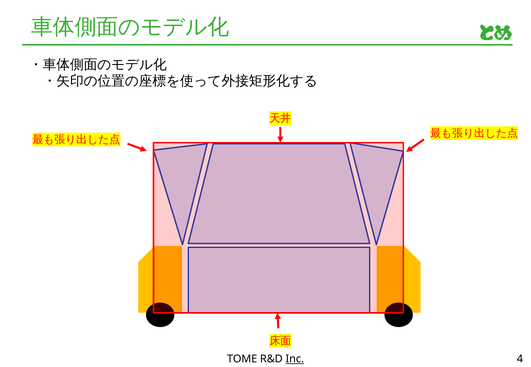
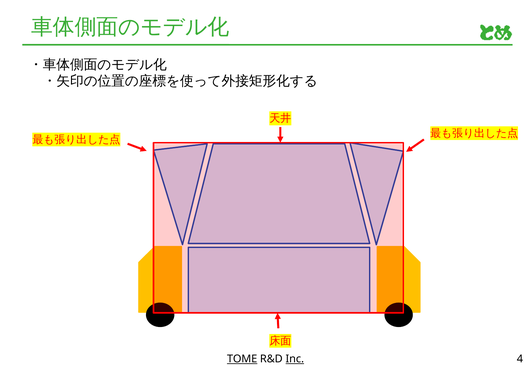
TOME underline: none -> present (242, 359)
